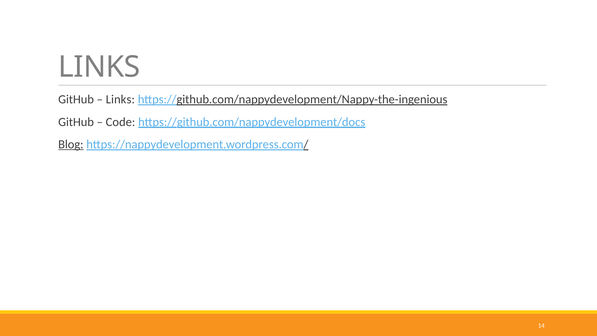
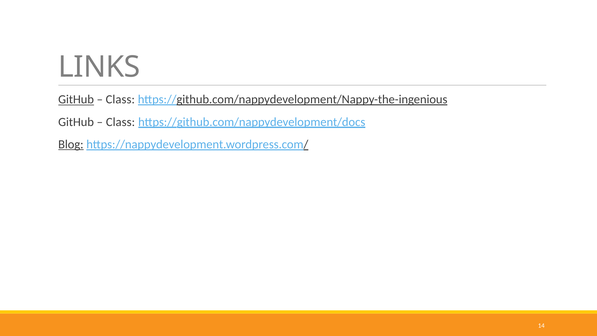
GitHub underline: none -> present (76, 99)
Links: Links -> Class (120, 99)
Code: Code -> Class (120, 122)
